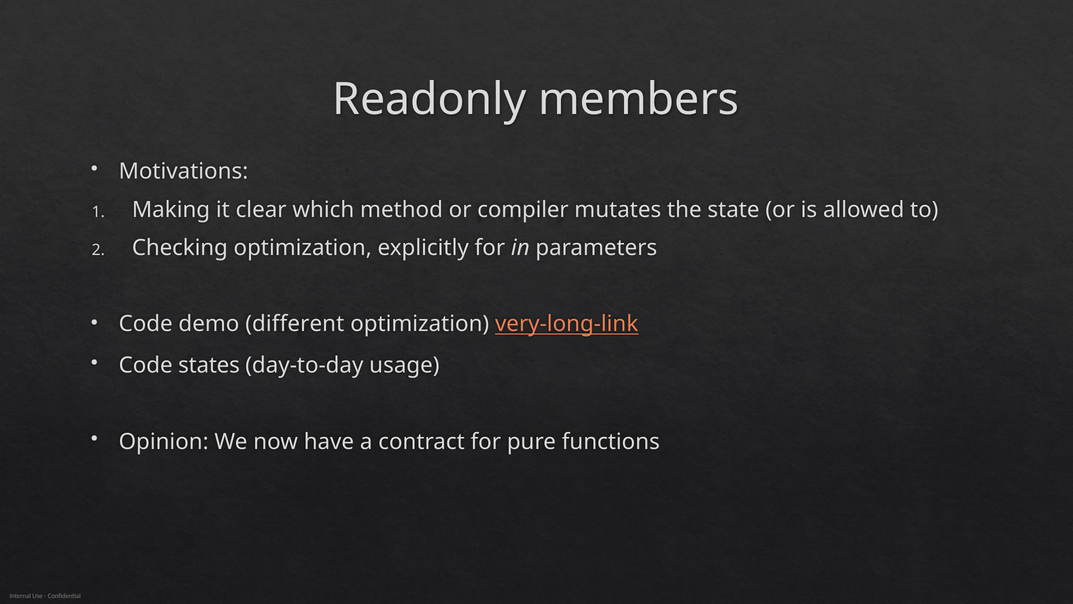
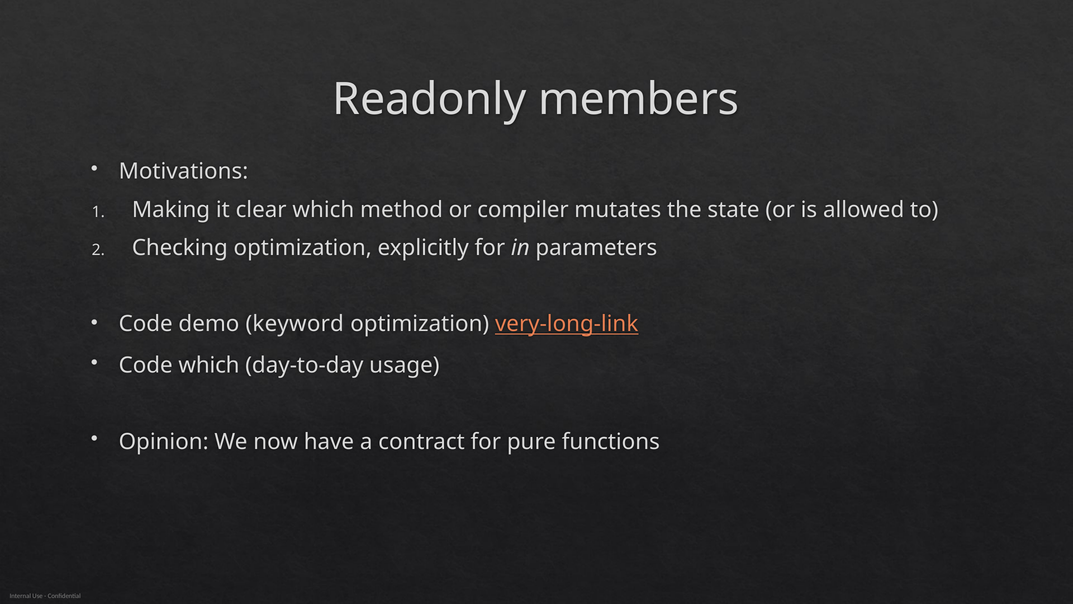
different: different -> keyword (295, 324)
Code states: states -> which (209, 365)
